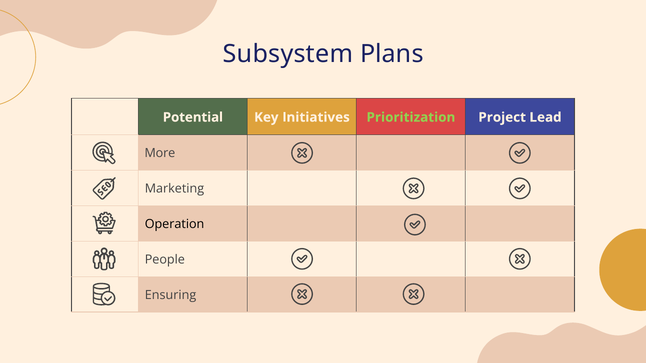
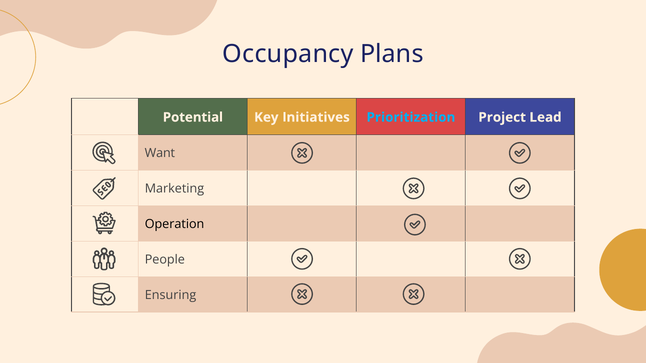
Subsystem: Subsystem -> Occupancy (288, 54)
Prioritization colour: light green -> light blue (411, 117)
More: More -> Want (160, 154)
